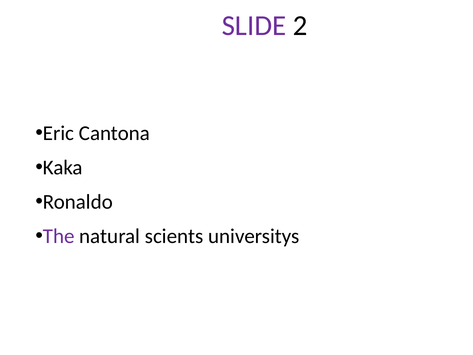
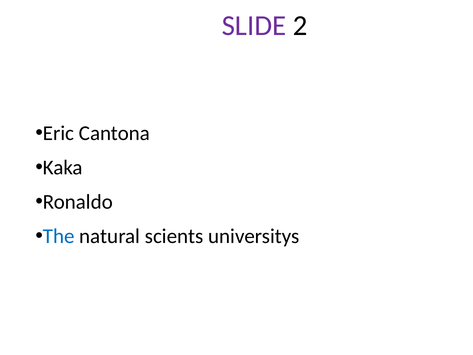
The colour: purple -> blue (59, 236)
